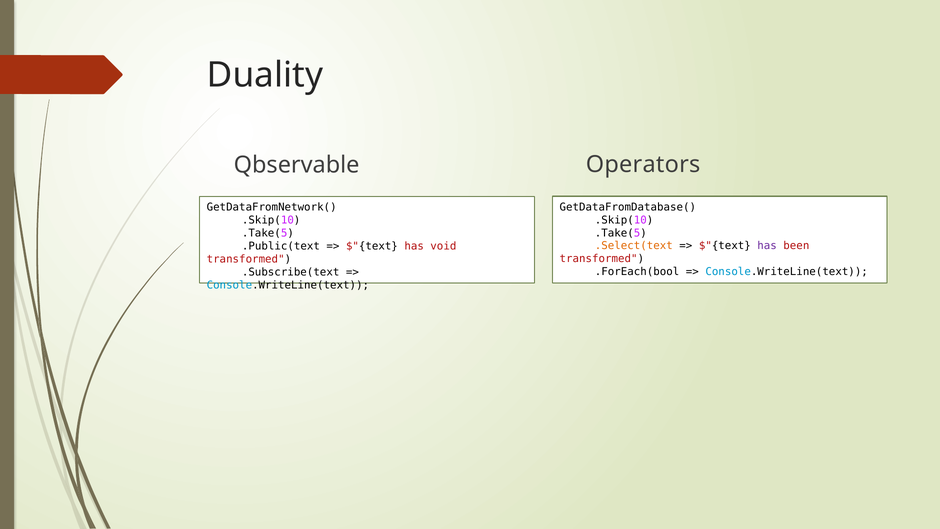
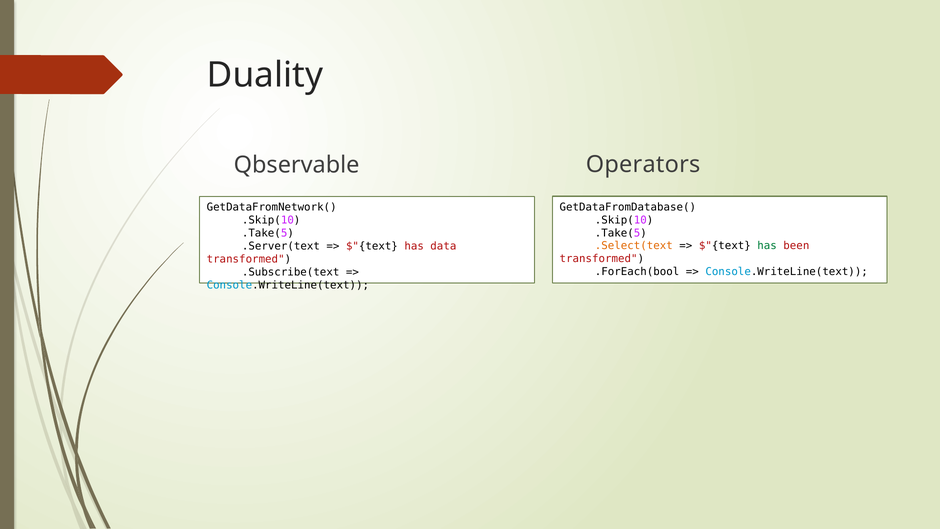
has colour: purple -> green (767, 246)
.Public(text: .Public(text -> .Server(text (281, 246)
void: void -> data (443, 246)
